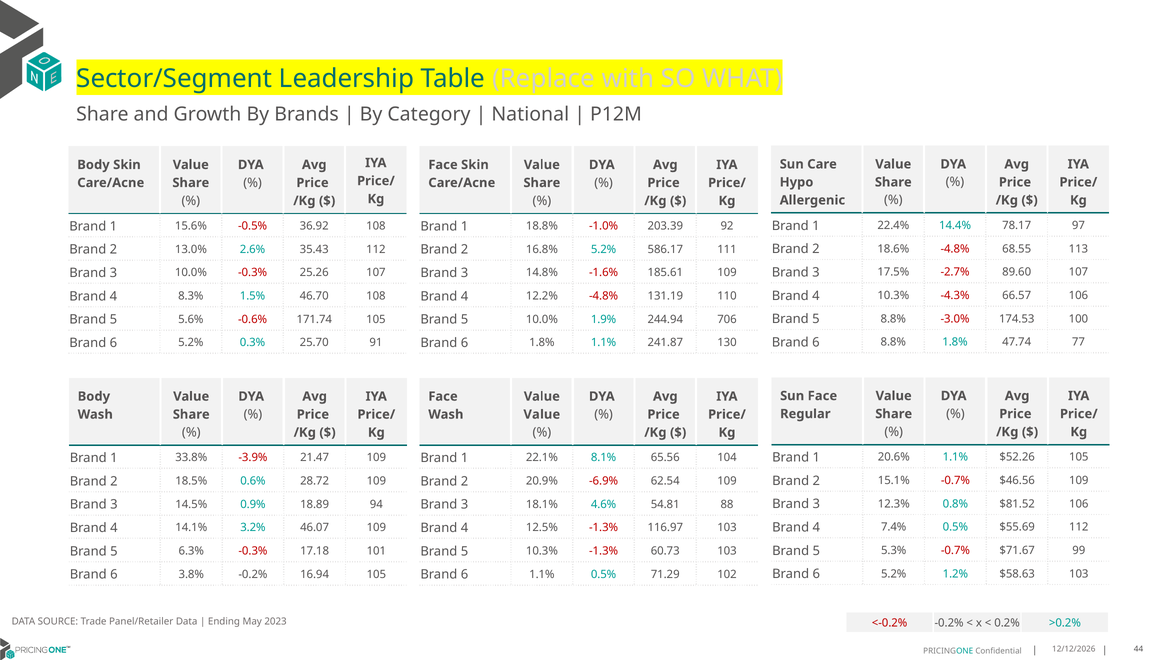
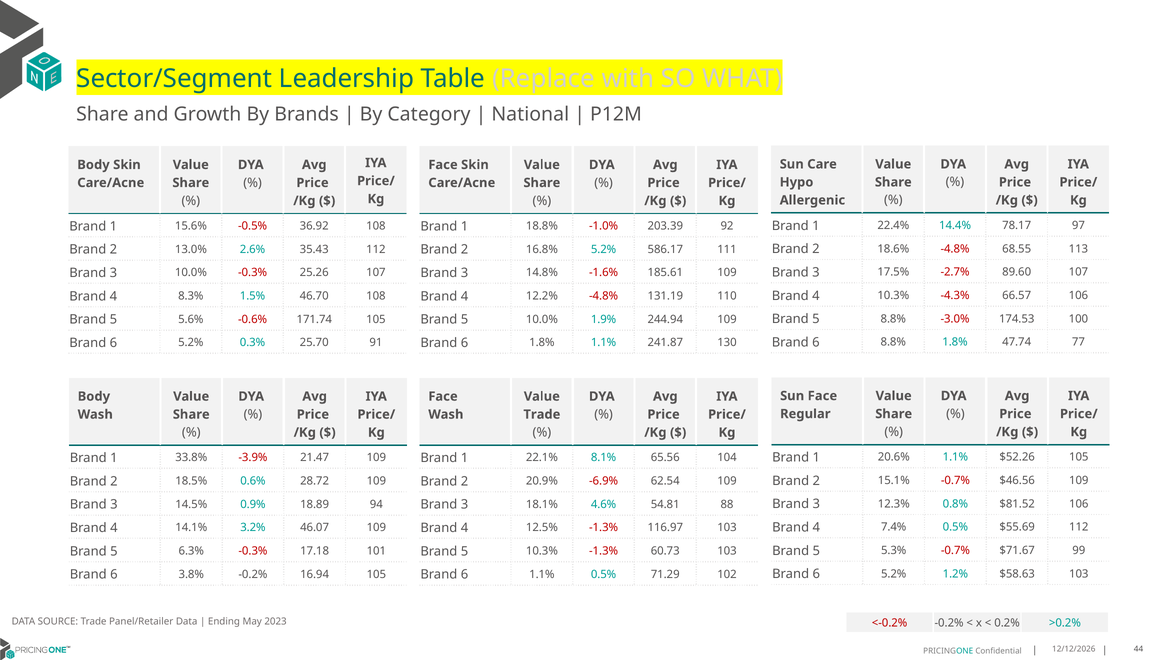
244.94 706: 706 -> 109 (727, 319)
Value: Value -> Trade (542, 414)
